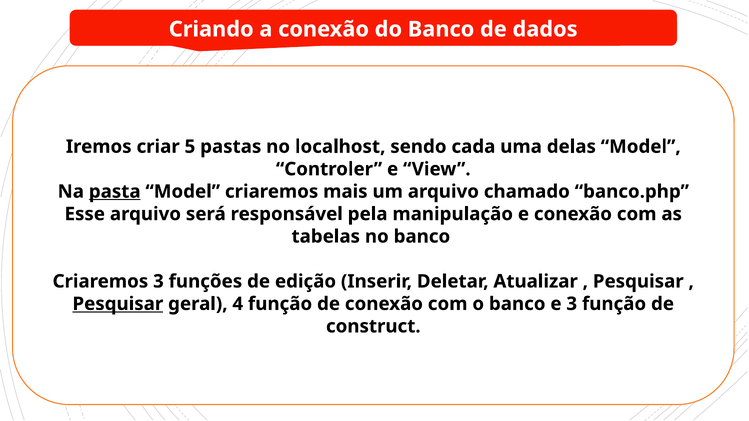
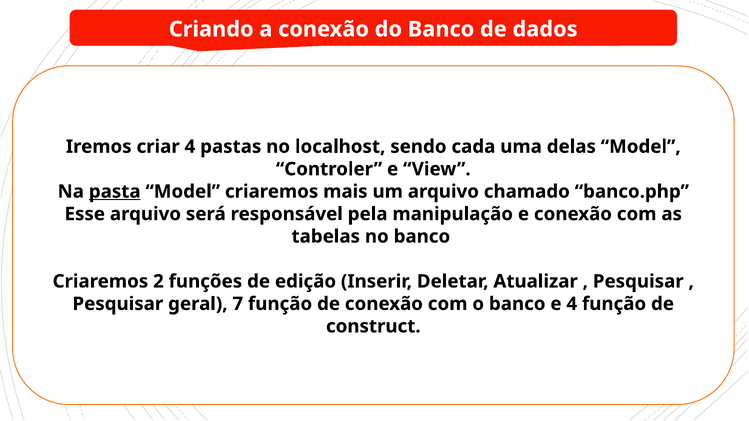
criar 5: 5 -> 4 (190, 147)
Criaremos 3: 3 -> 2 (158, 282)
Pesquisar underline: present -> none (118, 304)
4: 4 -> 7 (238, 304)
e 3: 3 -> 4 (572, 304)
